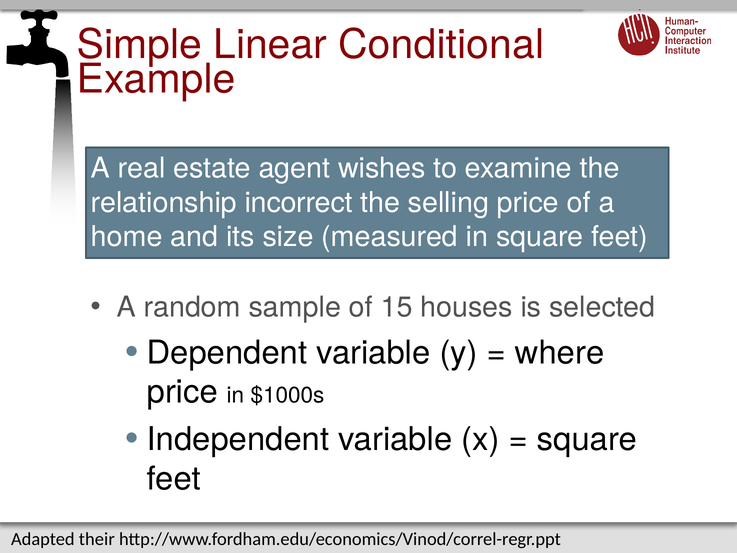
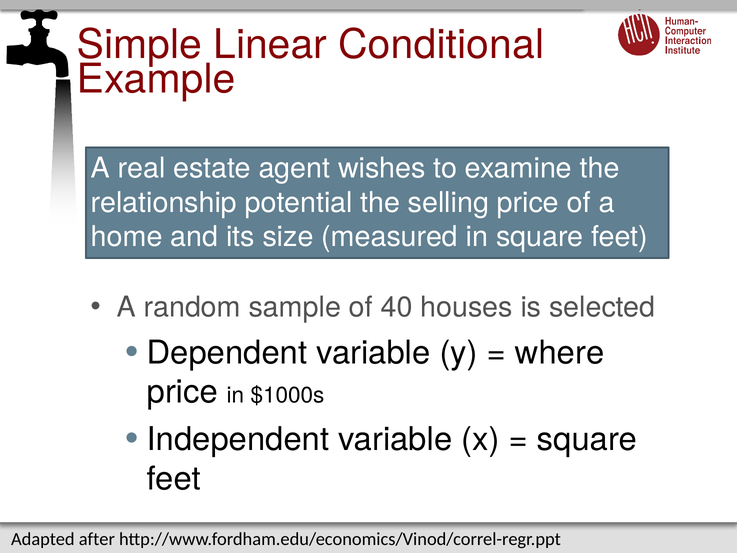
incorrect: incorrect -> potential (299, 202)
15: 15 -> 40 (397, 307)
their: their -> after (97, 539)
